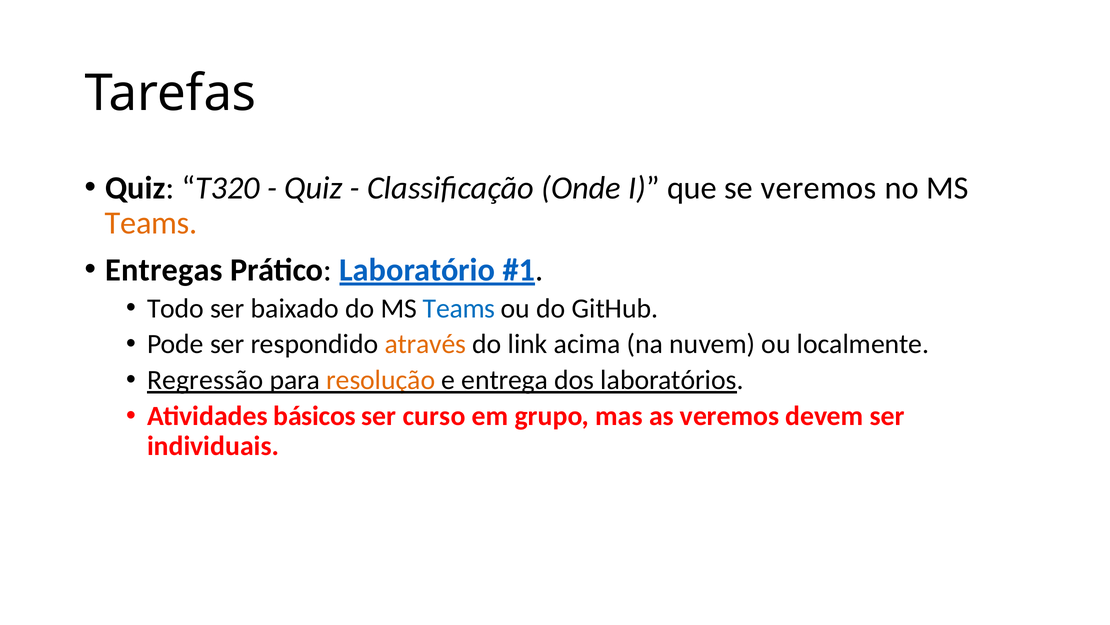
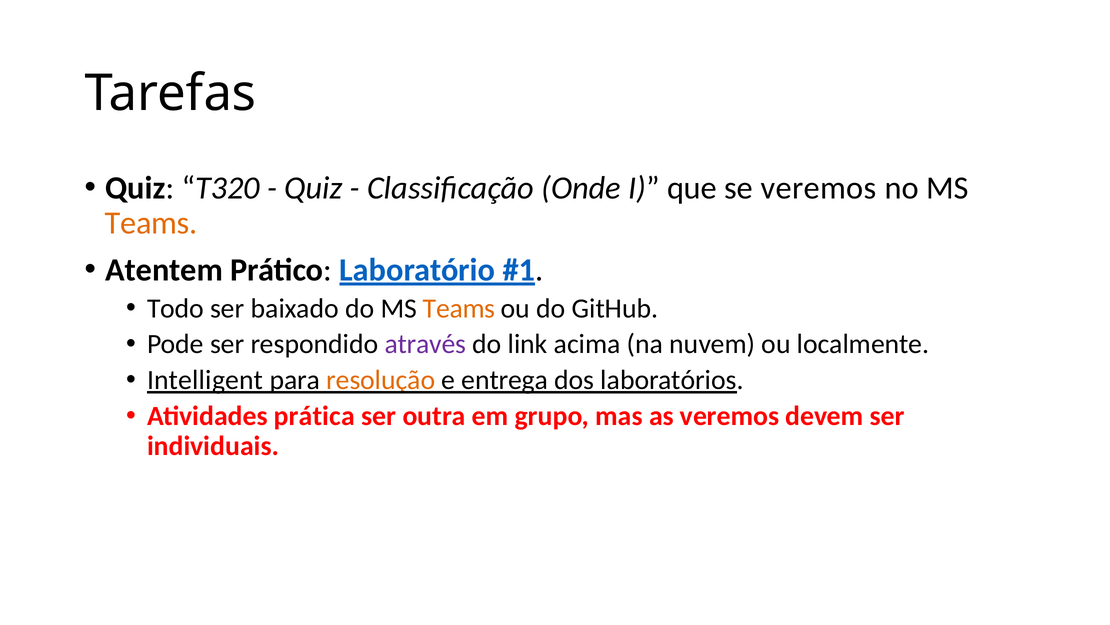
Entregas: Entregas -> Atentem (164, 270)
Teams colour: blue -> orange (459, 308)
através colour: orange -> purple (425, 344)
Regressão: Regressão -> Intelligent (205, 380)
básicos: básicos -> prática (314, 416)
curso: curso -> outra (434, 416)
